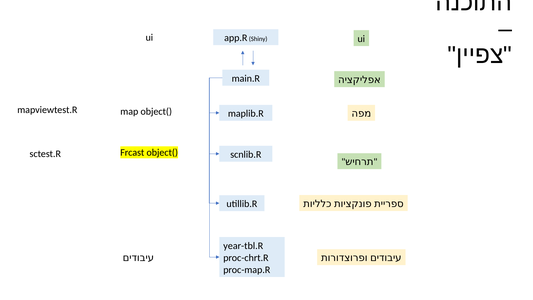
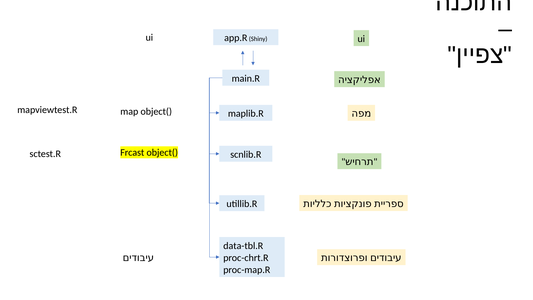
year-tbl.R: year-tbl.R -> data-tbl.R (243, 246)
